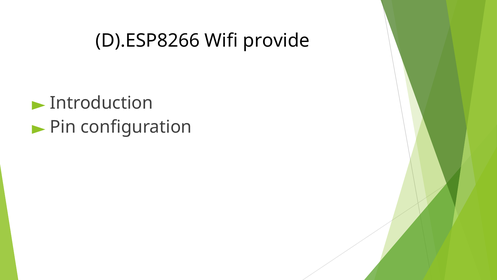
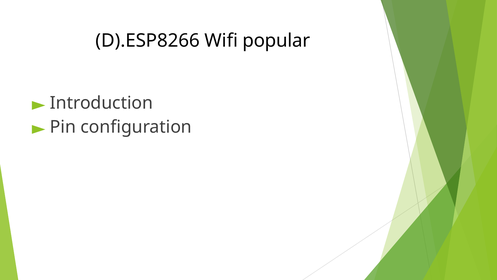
provide: provide -> popular (276, 41)
